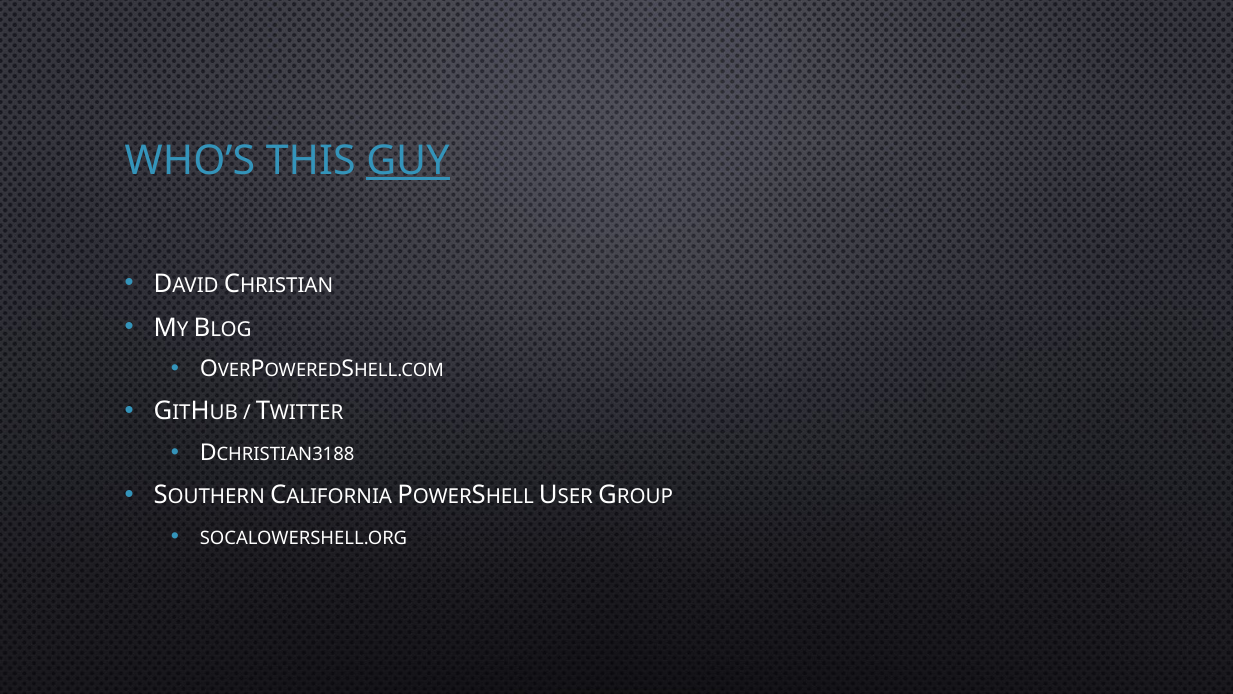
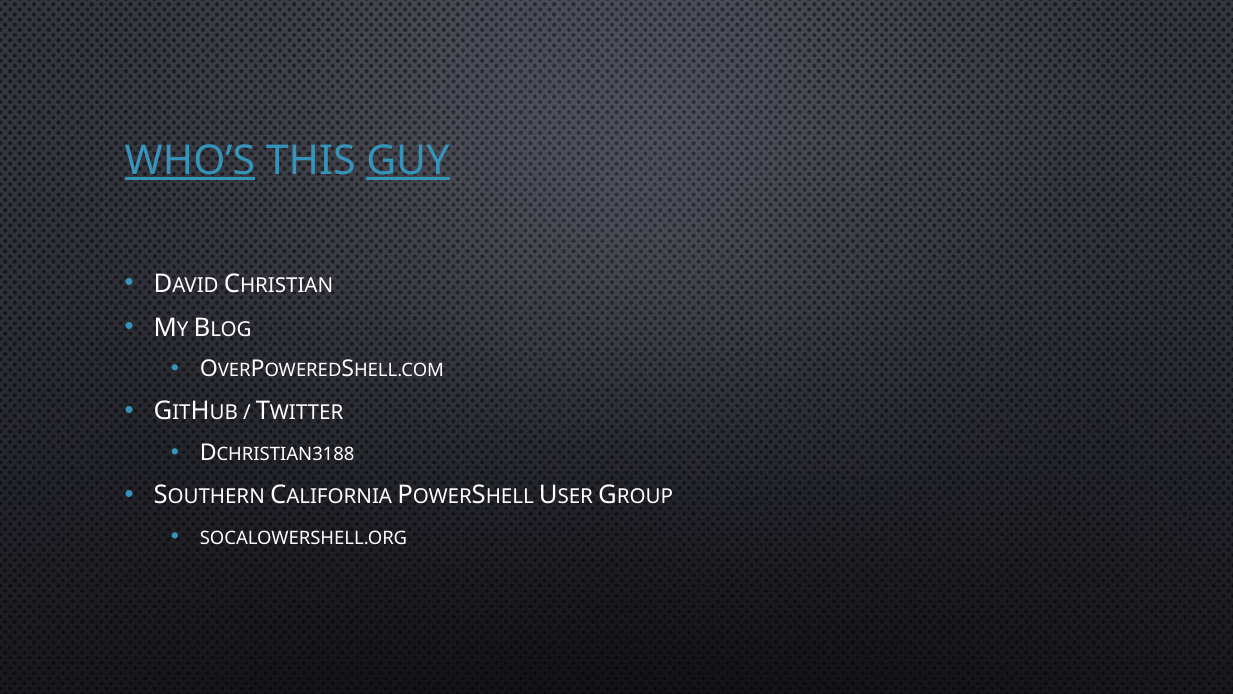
WHO’S underline: none -> present (190, 161)
